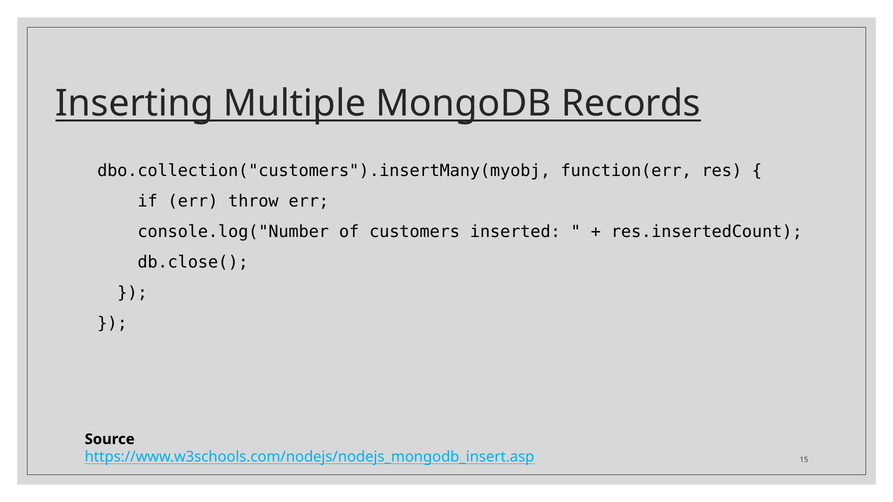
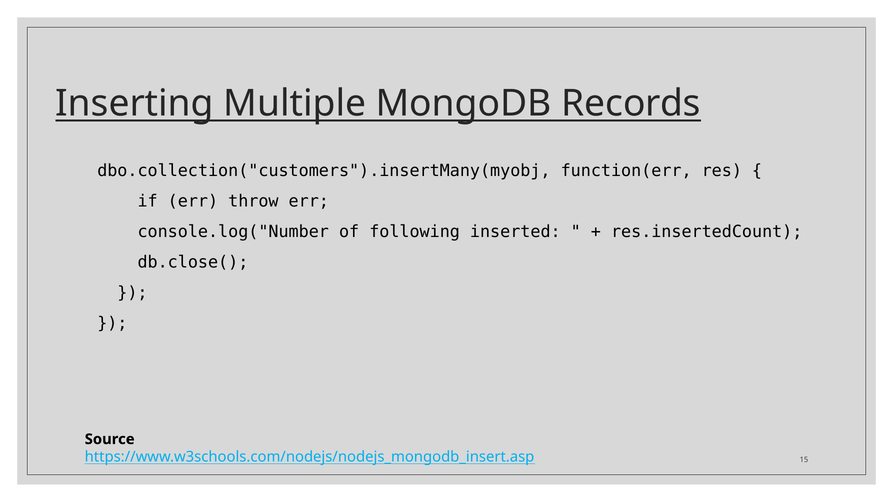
customers: customers -> following (415, 232)
